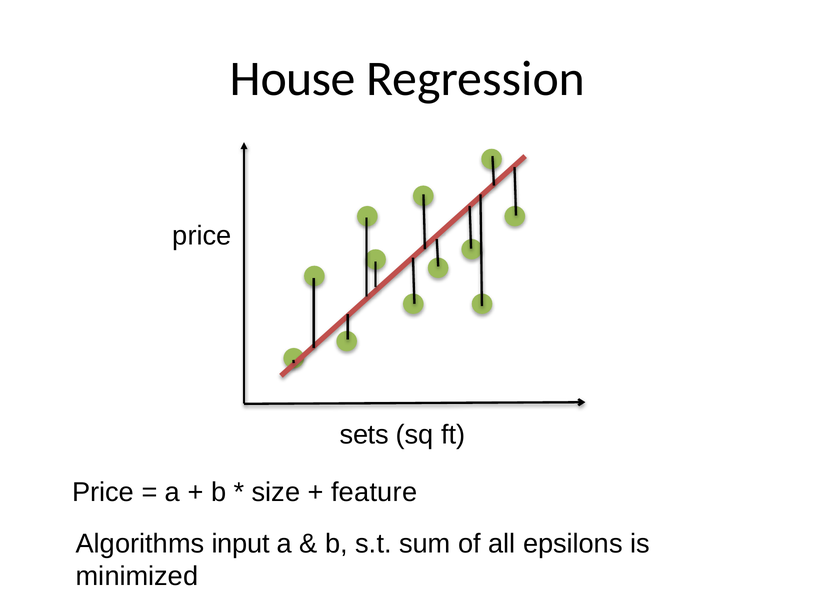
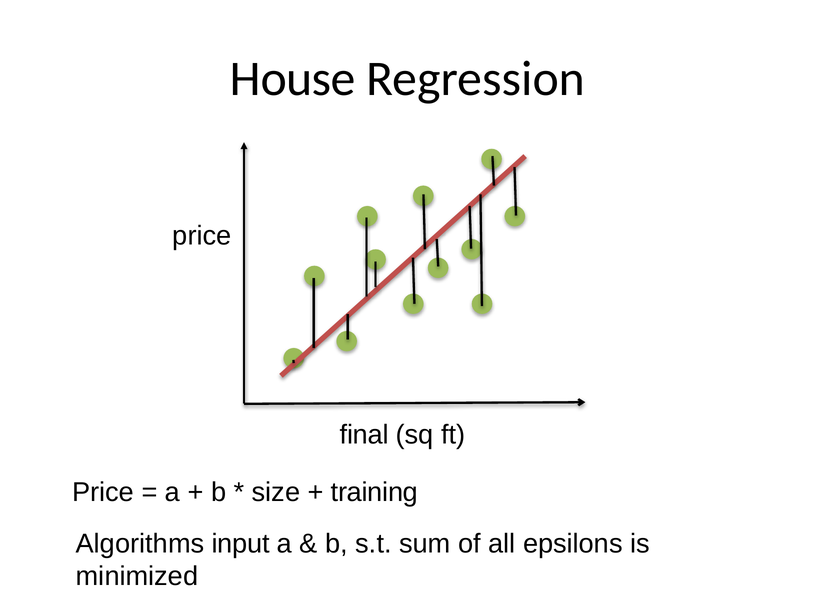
sets: sets -> final (364, 435)
feature: feature -> training (374, 492)
